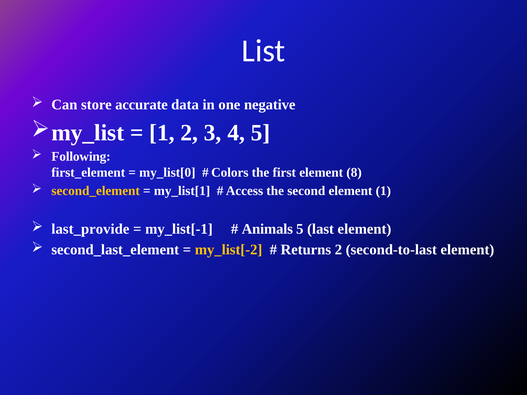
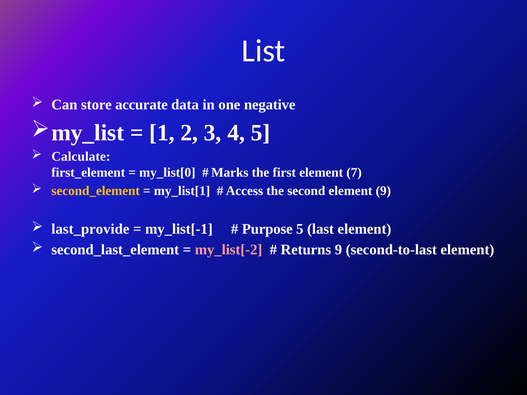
Following: Following -> Calculate (81, 157)
Colors: Colors -> Marks (230, 173)
8: 8 -> 7 (354, 173)
element 1: 1 -> 9 (383, 191)
Animals: Animals -> Purpose (267, 229)
my_list[-2 colour: yellow -> pink (229, 250)
Returns 2: 2 -> 9 (338, 250)
